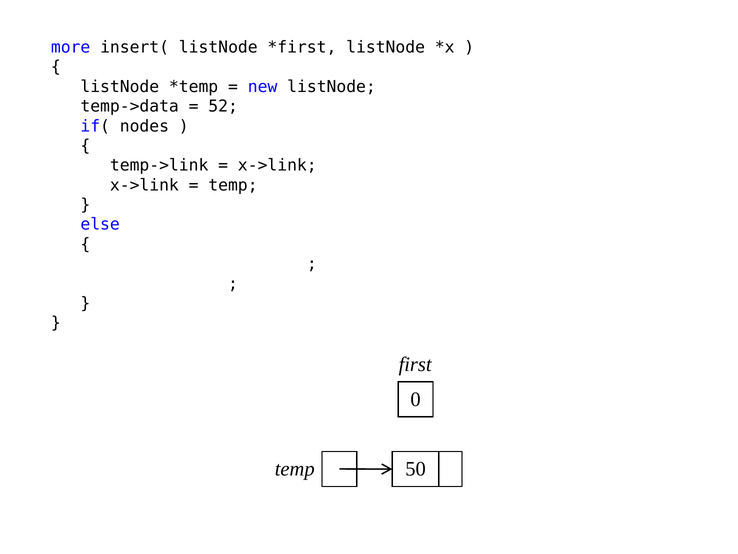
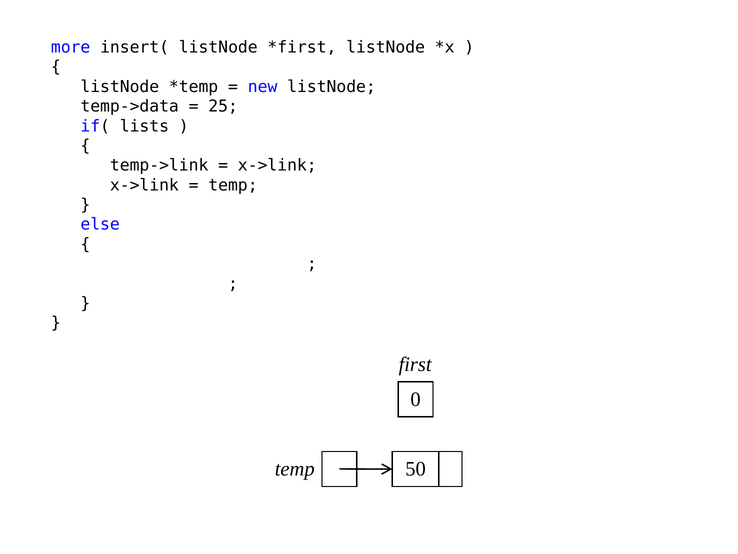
52: 52 -> 25 (223, 106)
nodes: nodes -> lists (144, 126)
